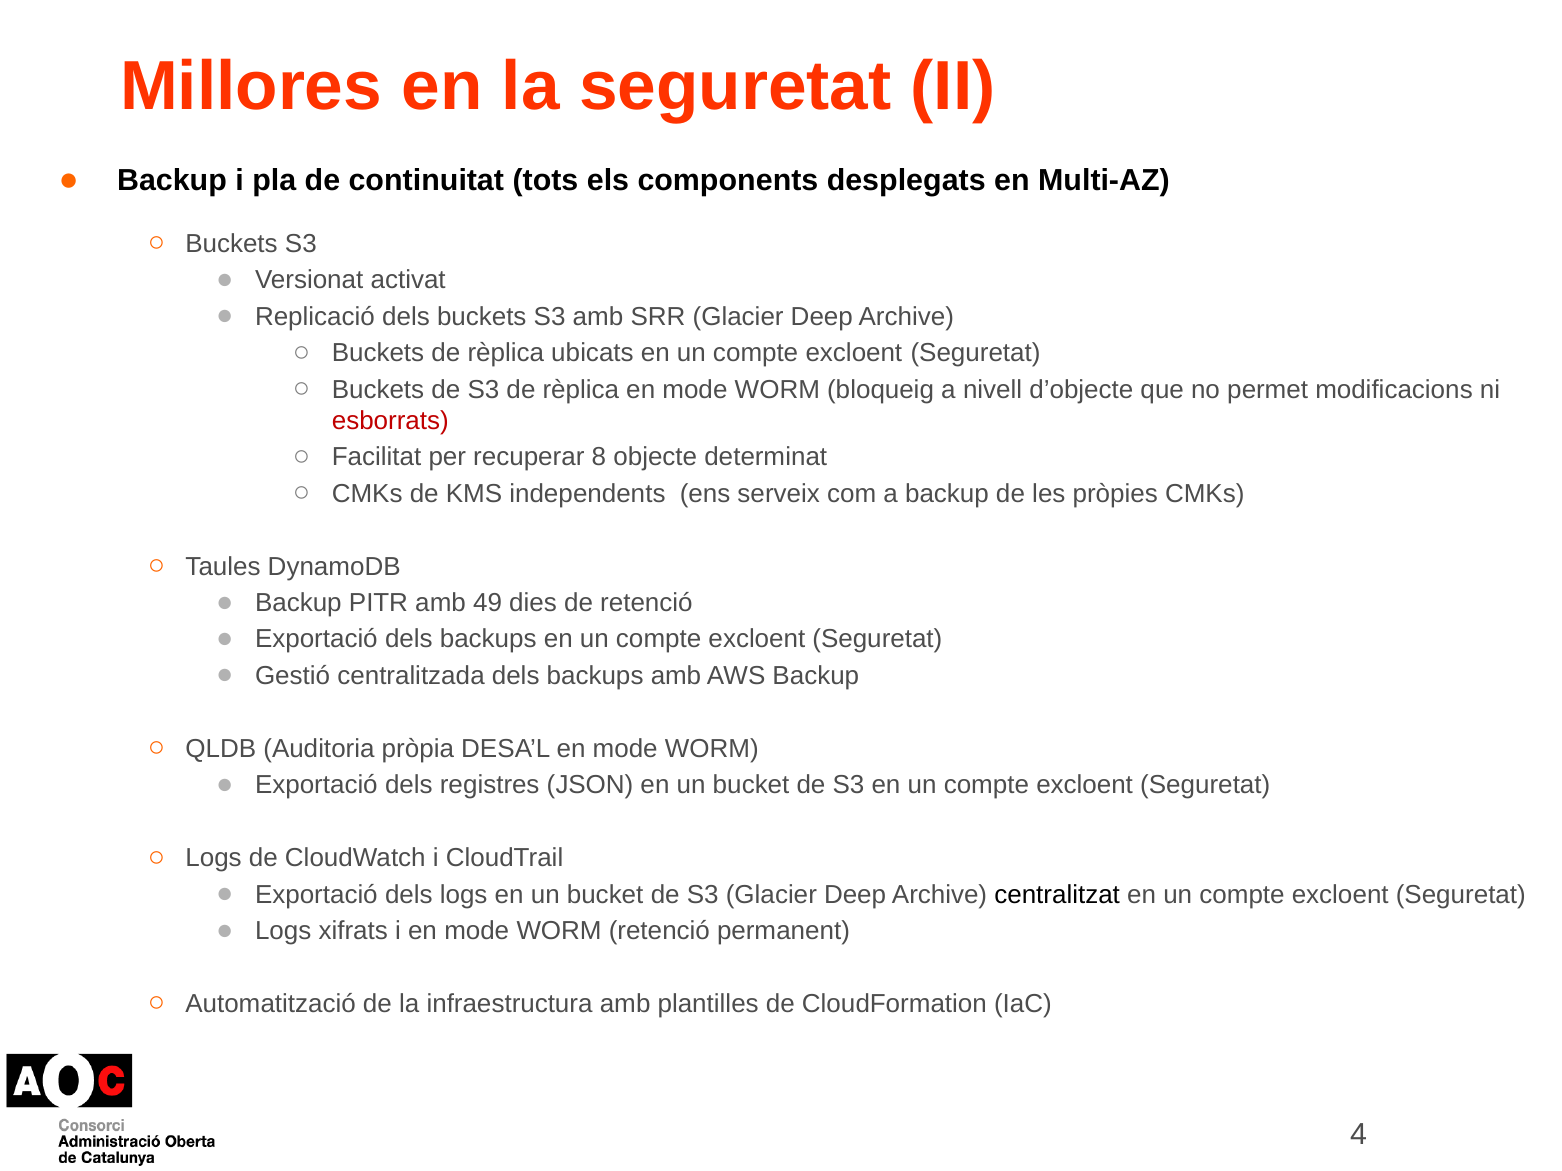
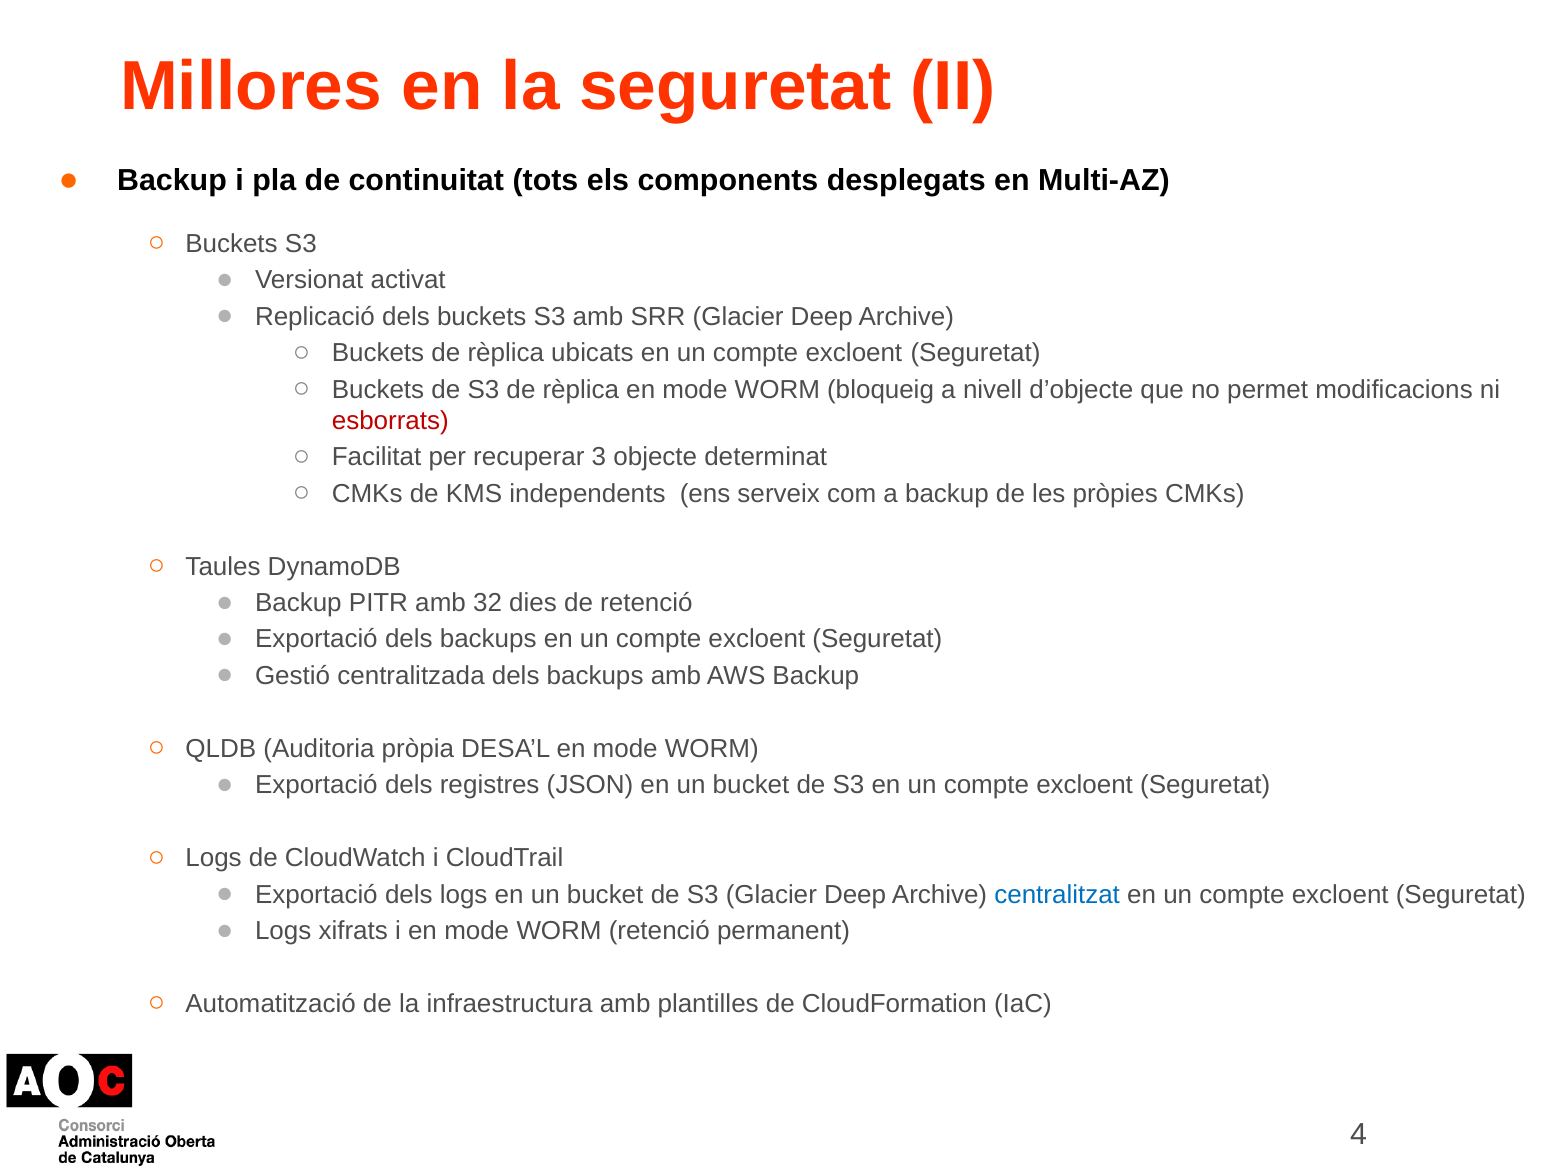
8: 8 -> 3 (599, 457)
49: 49 -> 32 (488, 603)
centralitzat colour: black -> blue (1057, 895)
